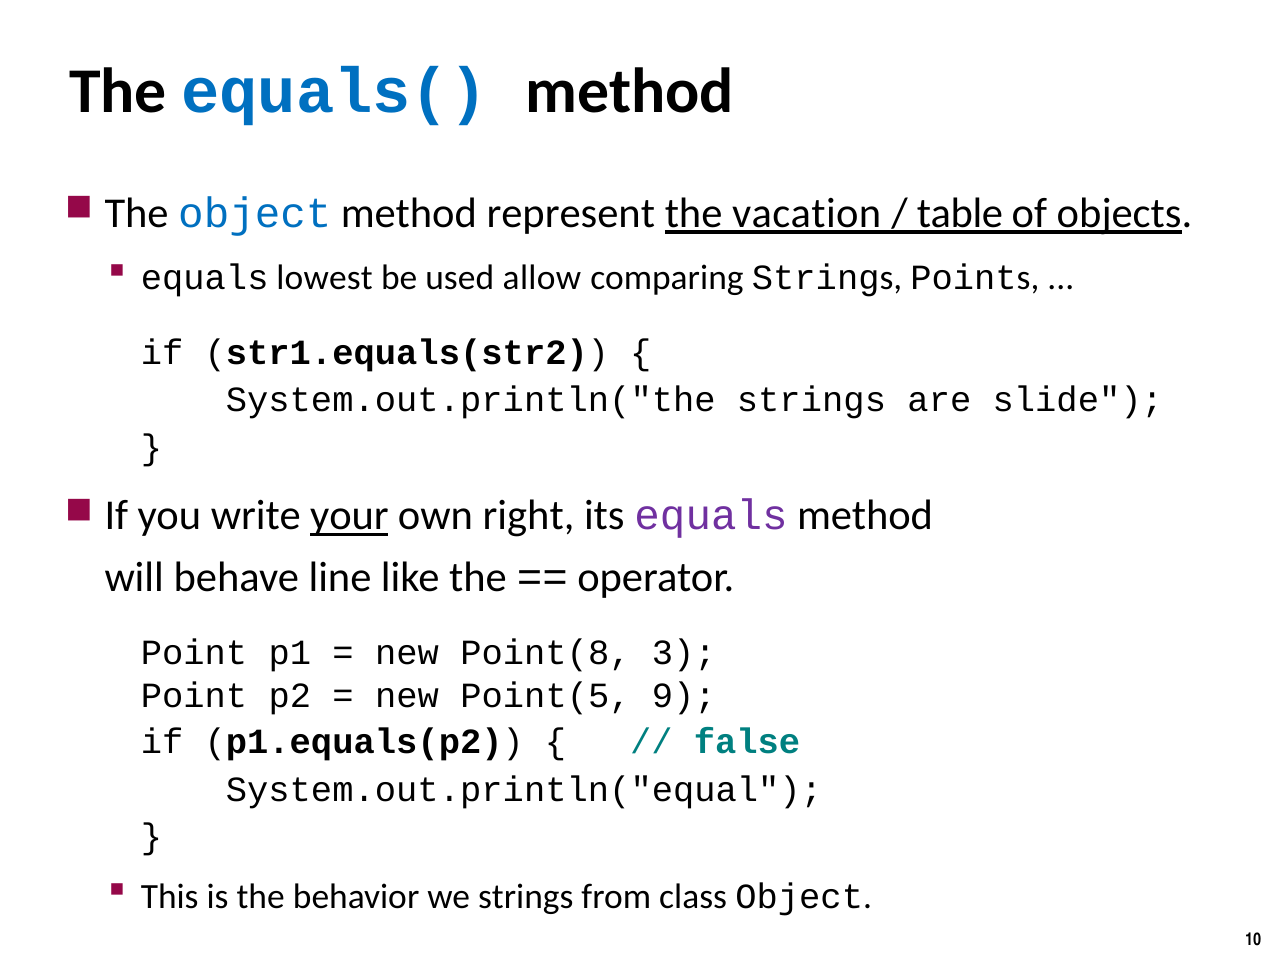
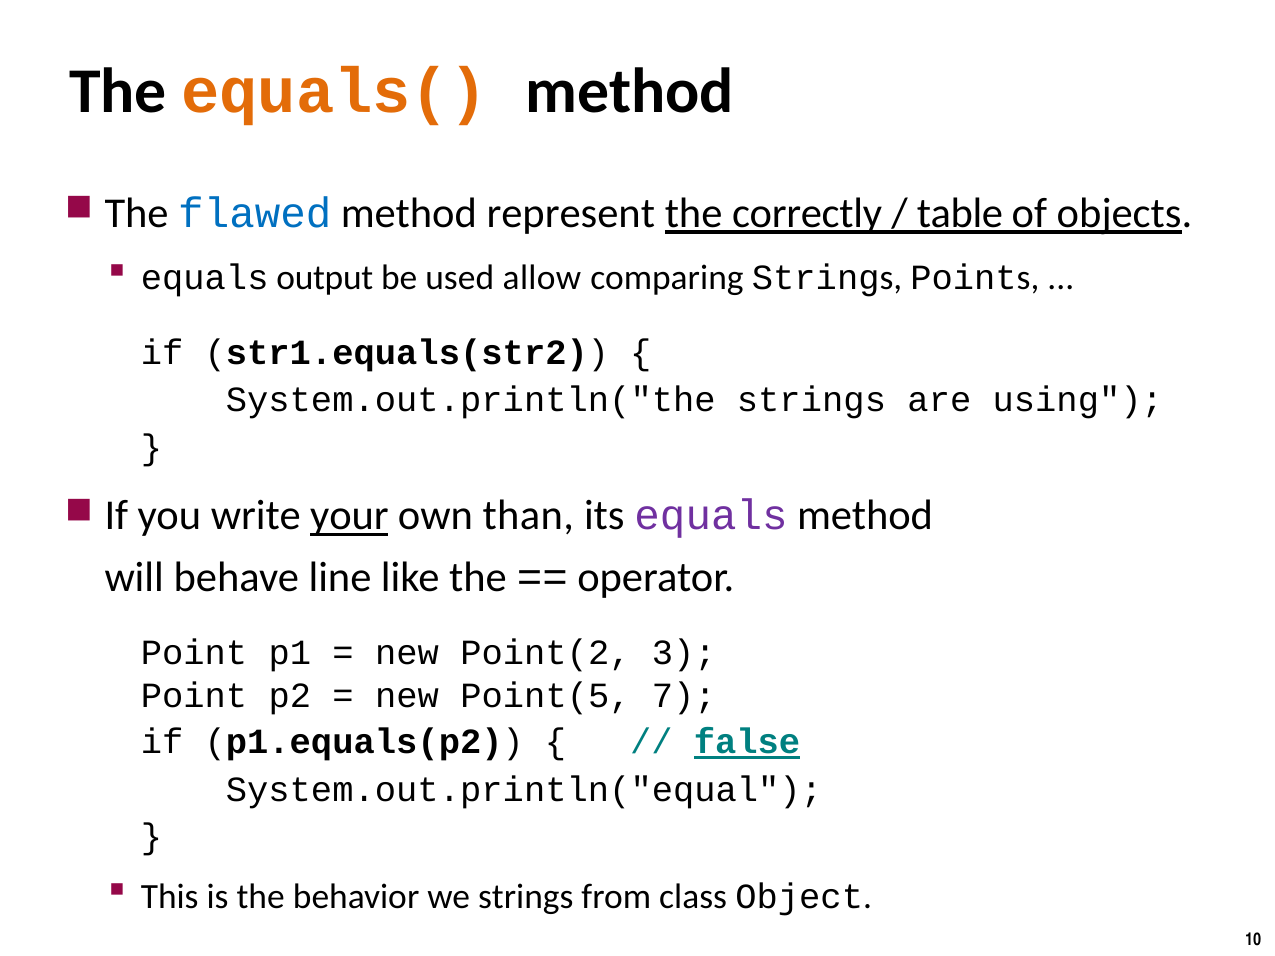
equals( colour: blue -> orange (334, 91)
The object: object -> flawed (255, 214)
vacation: vacation -> correctly (807, 214)
lowest: lowest -> output (325, 278)
slide: slide -> using (1078, 400)
right: right -> than (528, 516)
Point(8: Point(8 -> Point(2 (545, 653)
9: 9 -> 7 (684, 696)
false underline: none -> present (747, 742)
